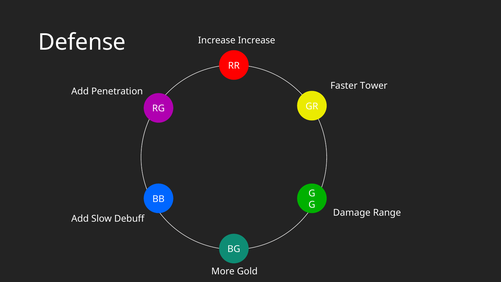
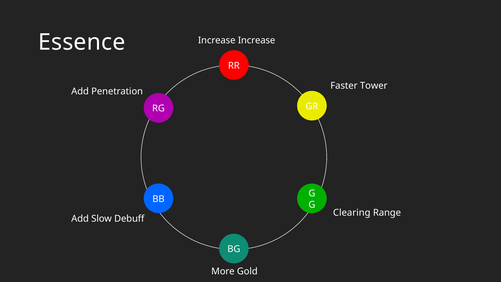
Defense: Defense -> Essence (82, 42)
Damage: Damage -> Clearing (352, 213)
